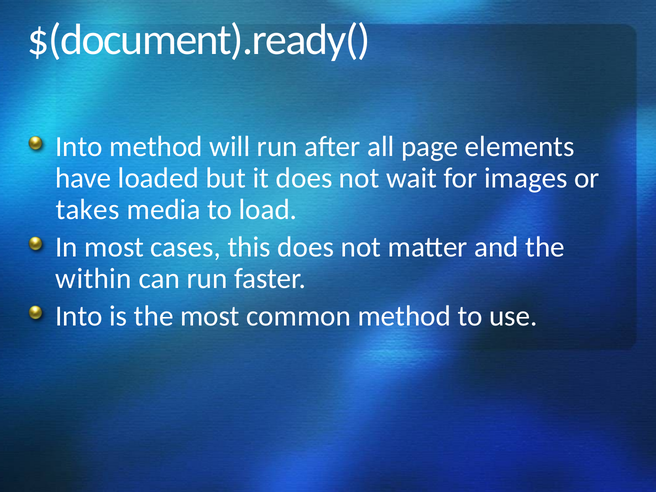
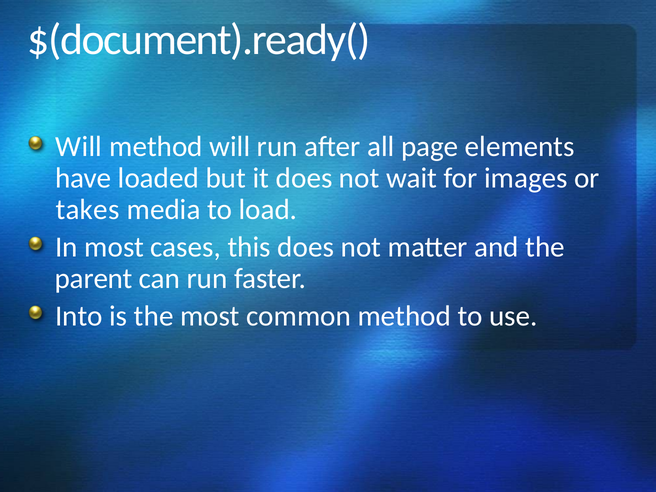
Into: Into -> Will (79, 147)
within: within -> parent (94, 279)
